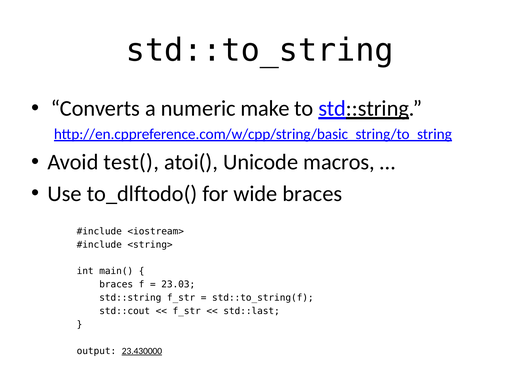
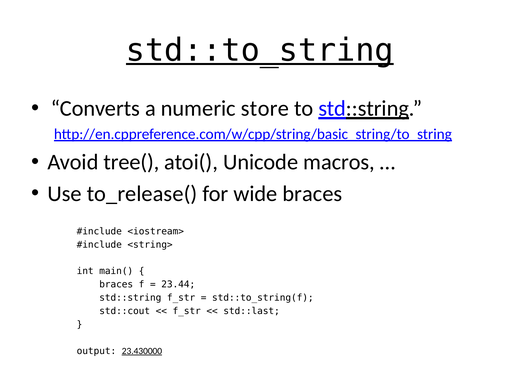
std::to_string underline: none -> present (260, 50)
make: make -> store (265, 109)
test(: test( -> tree( (131, 162)
to_dlftodo(: to_dlftodo( -> to_release( (142, 194)
23.03: 23.03 -> 23.44 (178, 285)
